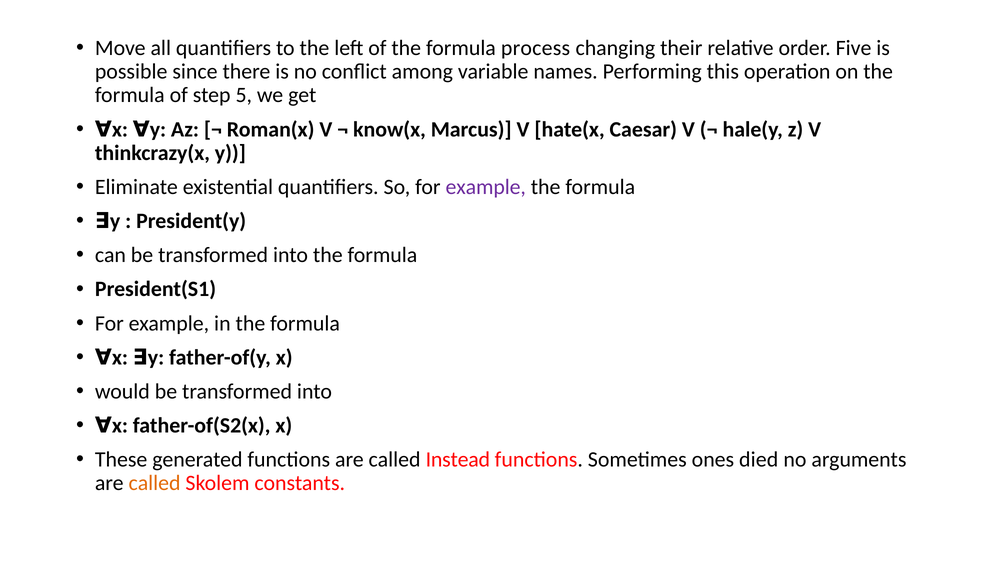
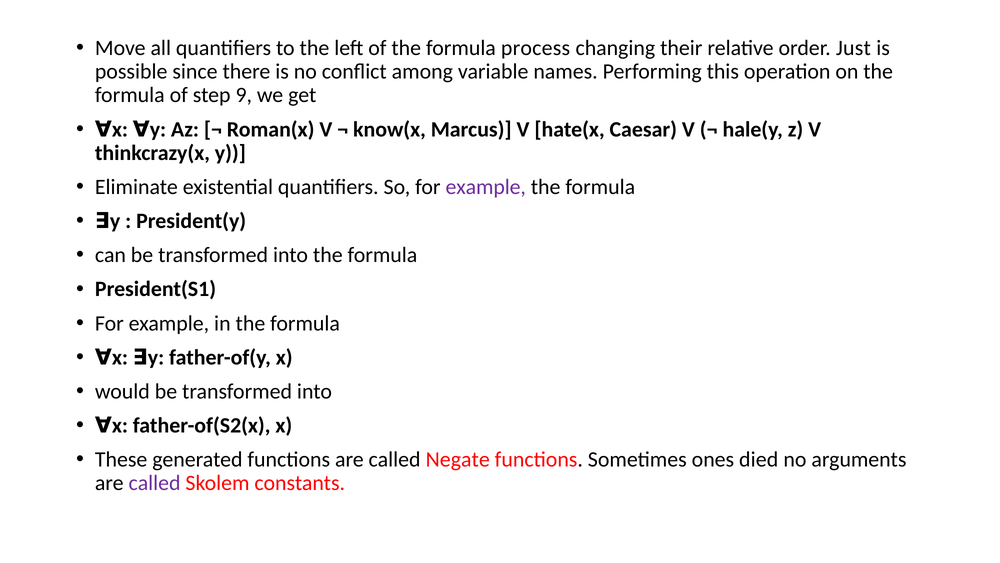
Five: Five -> Just (853, 48)
5: 5 -> 9 (244, 95)
Instead: Instead -> Negate (458, 459)
called colour: orange -> purple (155, 483)
